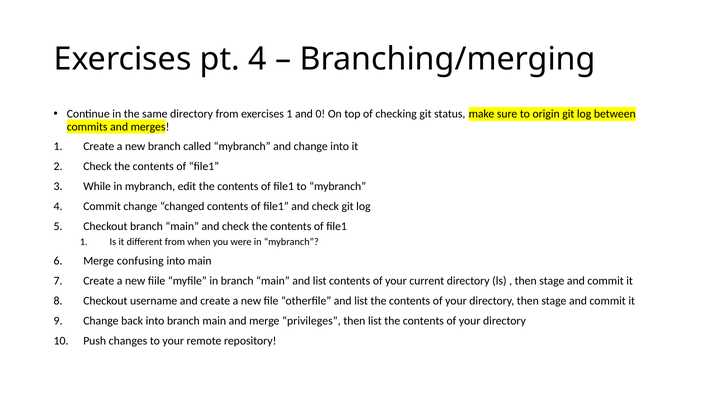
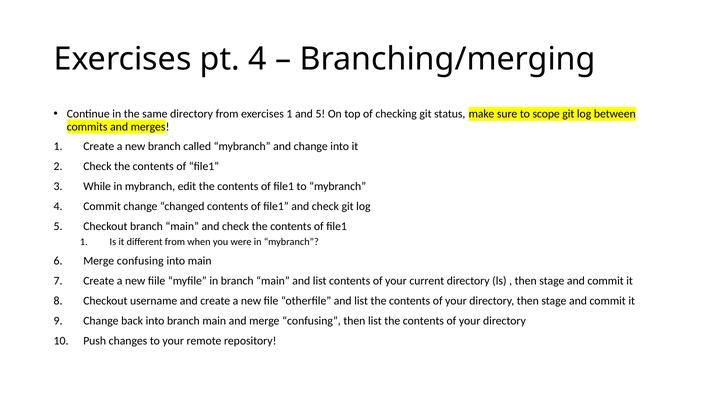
and 0: 0 -> 5 (320, 114)
origin: origin -> scope (546, 114)
and merge privileges: privileges -> confusing (311, 321)
